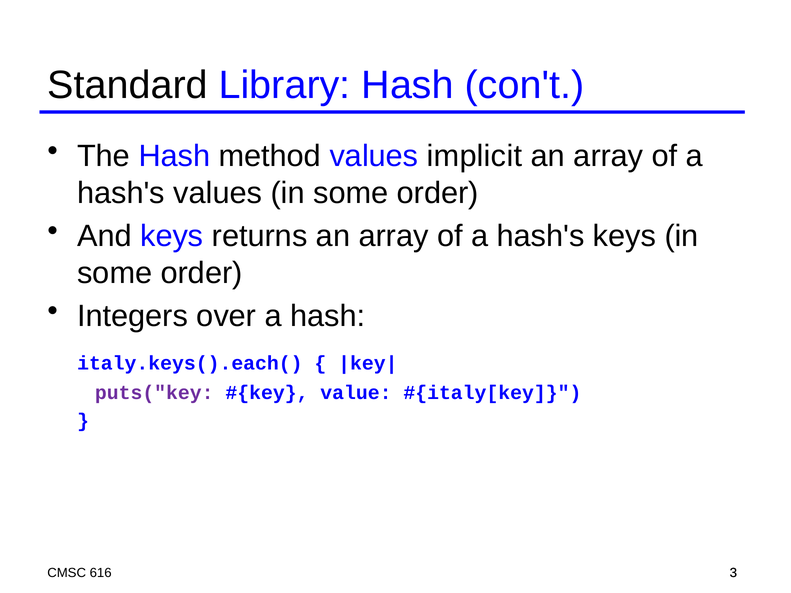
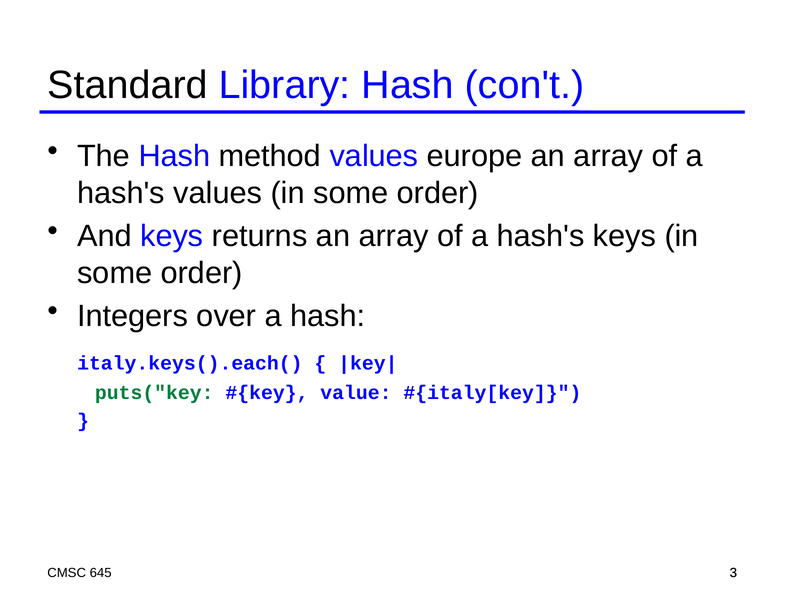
implicit: implicit -> europe (475, 156)
puts("key colour: purple -> green (154, 393)
616: 616 -> 645 (101, 573)
